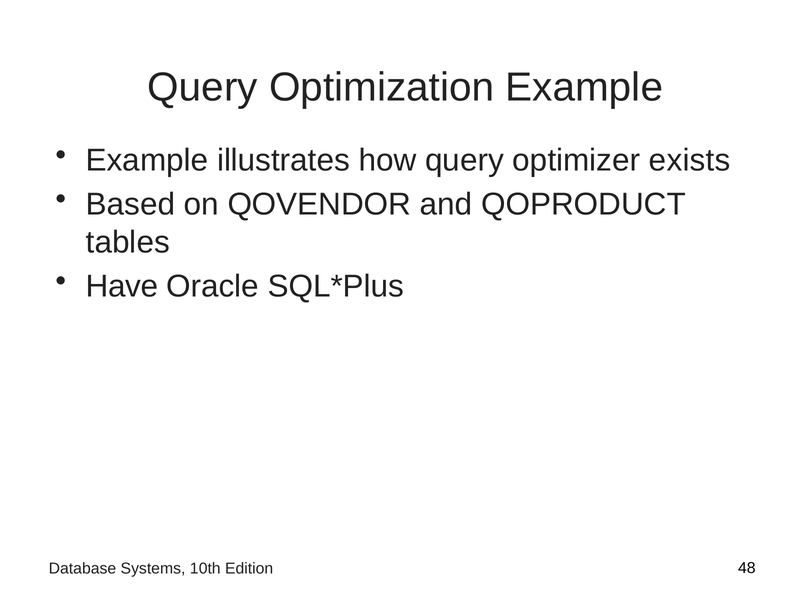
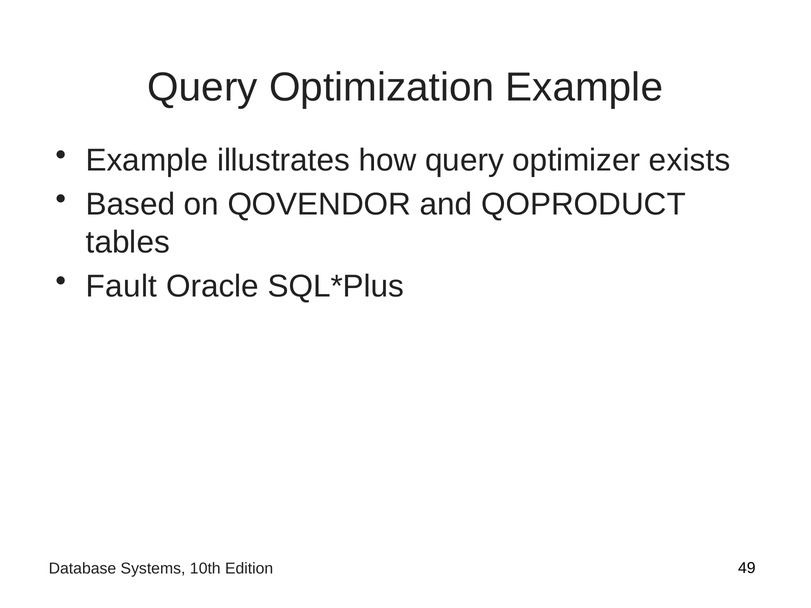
Have: Have -> Fault (122, 287)
48: 48 -> 49 (747, 569)
